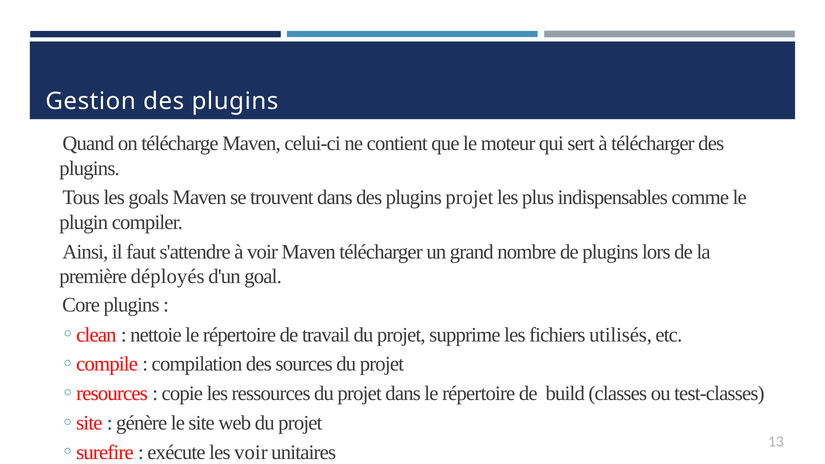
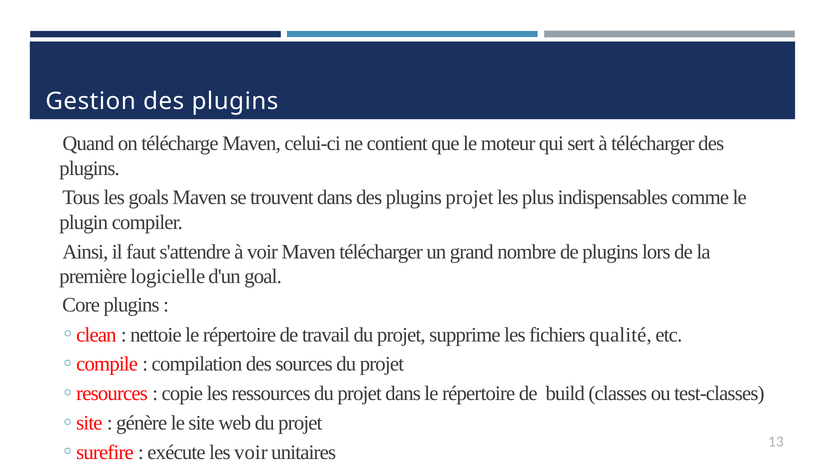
déployés: déployés -> logicielle (168, 277)
utilisés: utilisés -> qualité (620, 335)
